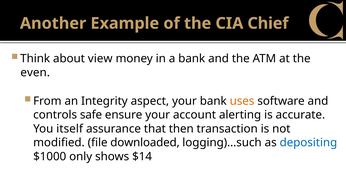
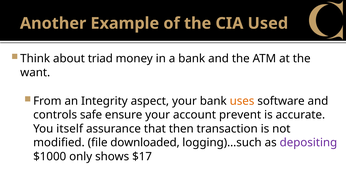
Chief: Chief -> Used (268, 23)
view: view -> triad (100, 58)
even: even -> want (35, 72)
alerting: alerting -> prevent (240, 115)
depositing colour: blue -> purple (308, 142)
$14: $14 -> $17 (142, 156)
